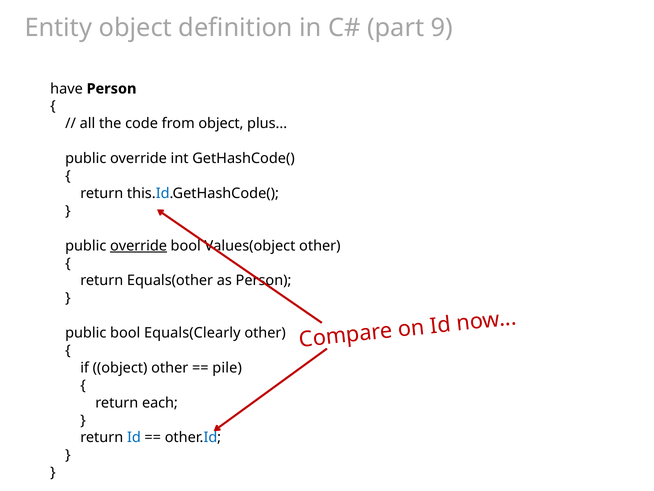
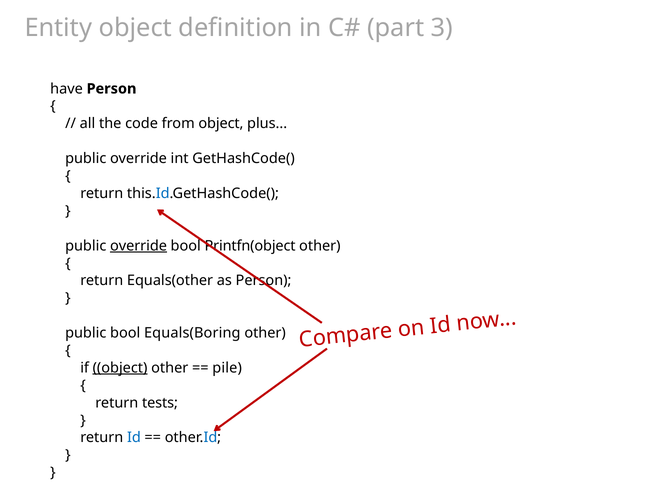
9: 9 -> 3 (442, 28)
Values(object: Values(object -> Printfn(object (250, 246)
Equals(Clearly: Equals(Clearly -> Equals(Boring (192, 333)
object underline: none -> present (120, 368)
each: each -> tests (160, 402)
